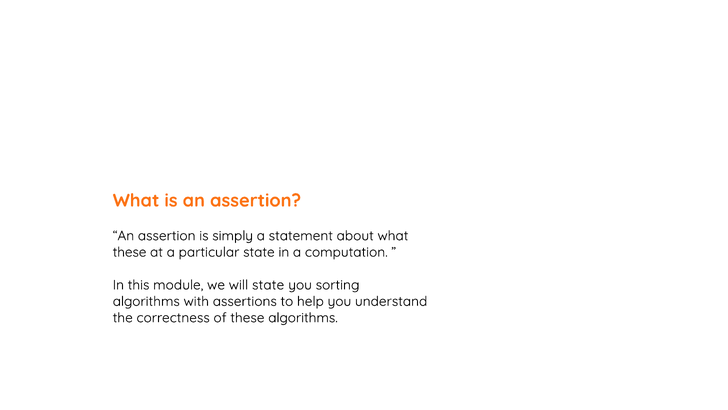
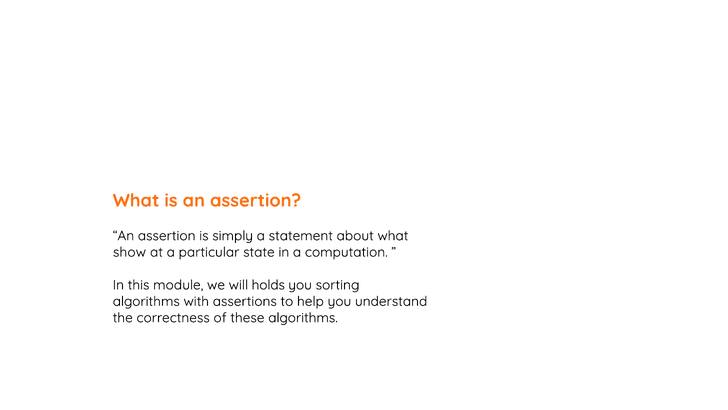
these: these -> show (129, 252)
will state: state -> holds (268, 285)
